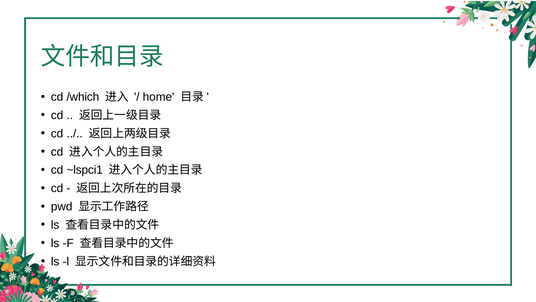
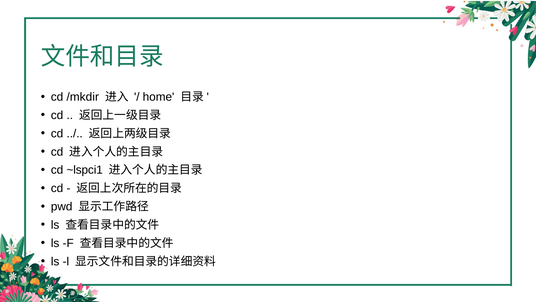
/which: /which -> /mkdir (83, 97)
